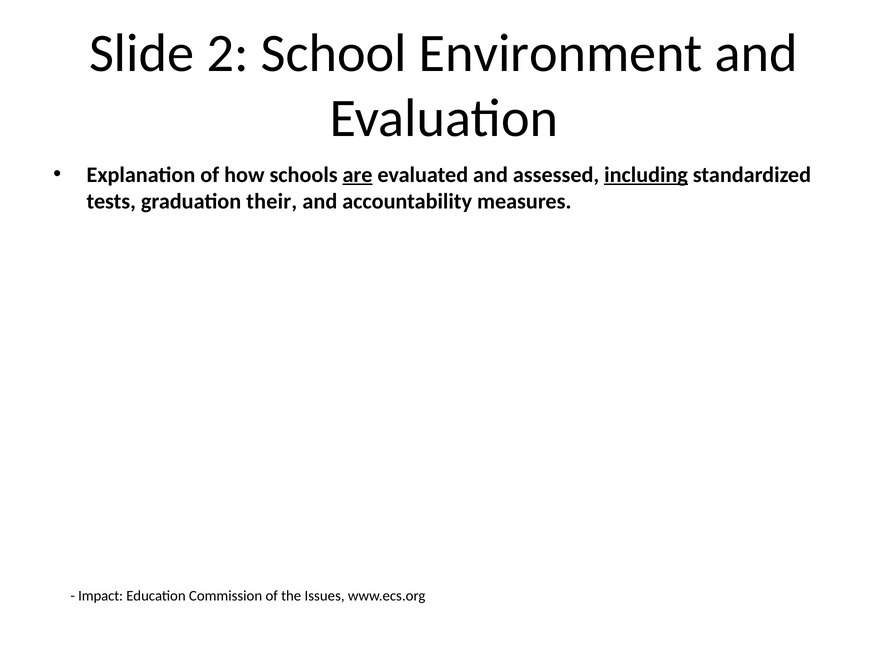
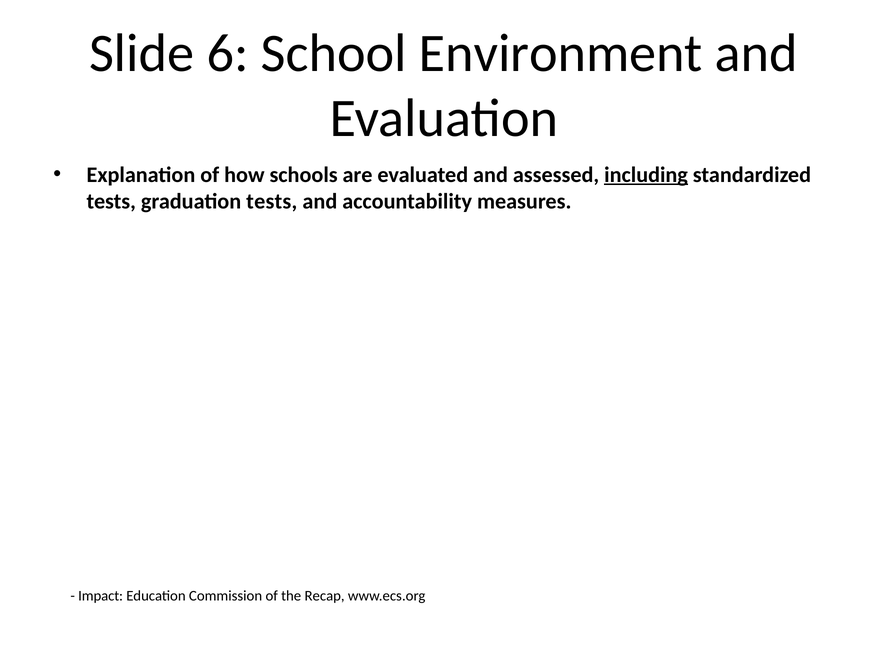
2: 2 -> 6 (228, 53)
are underline: present -> none (358, 175)
graduation their: their -> tests (272, 201)
Issues: Issues -> Recap (325, 596)
